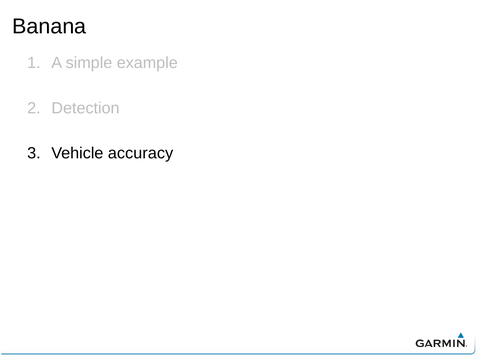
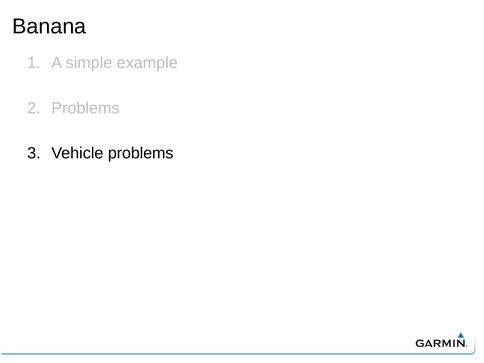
Detection: Detection -> Problems (85, 108)
Vehicle accuracy: accuracy -> problems (141, 153)
